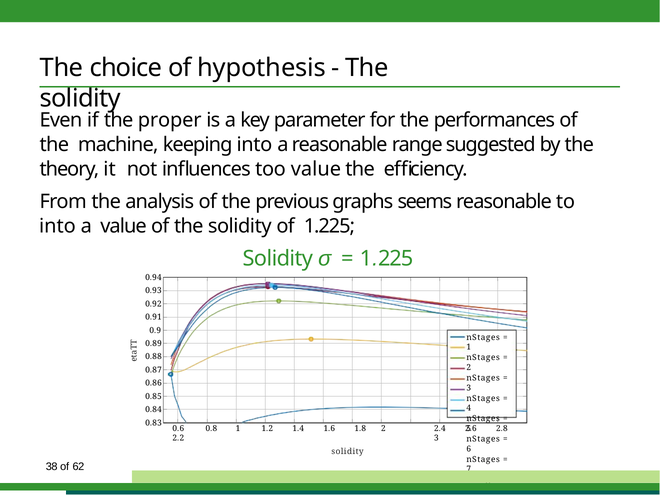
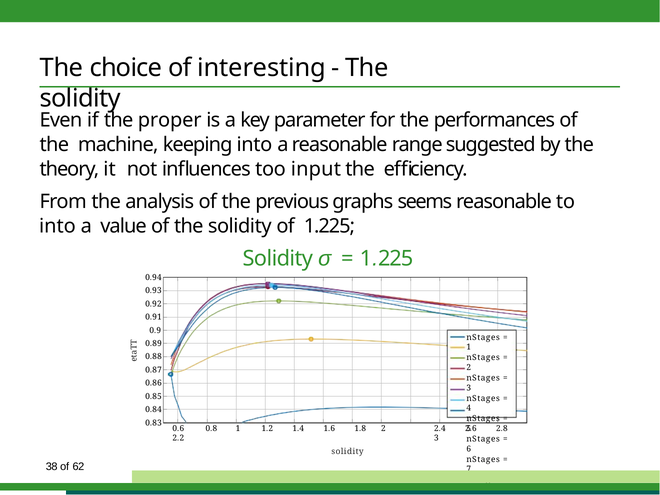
hypothesis: hypothesis -> interesting (262, 68)
too value: value -> input (316, 169)
